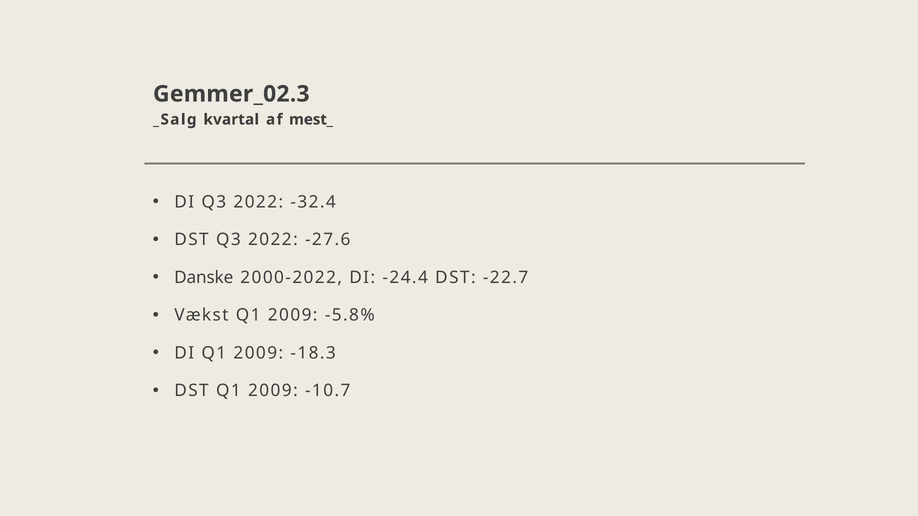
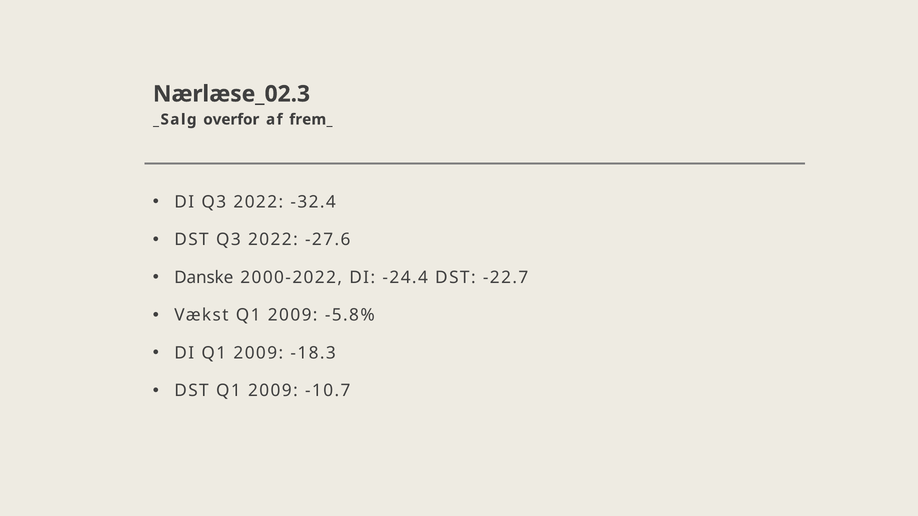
Gemmer_02.3: Gemmer_02.3 -> Nærlæse_02.3 (231, 94)
kvartal: kvartal -> overfor (231, 120)
mest_: mest_ -> frem_ (311, 120)
